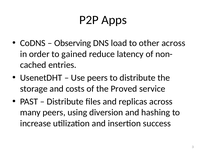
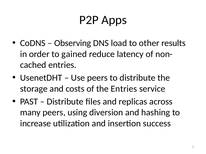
other across: across -> results (174, 43)
the Proved: Proved -> Entries (124, 89)
